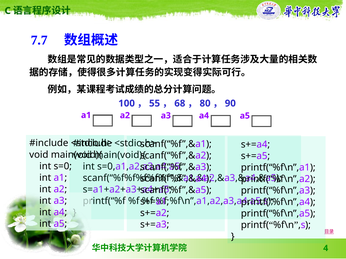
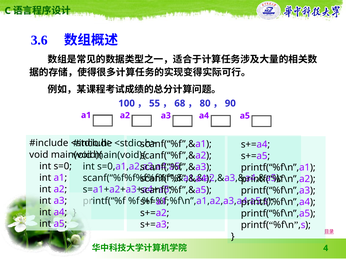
7.7: 7.7 -> 3.6 (39, 40)
